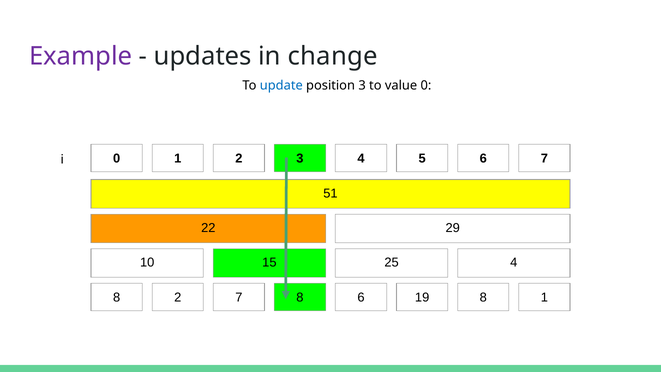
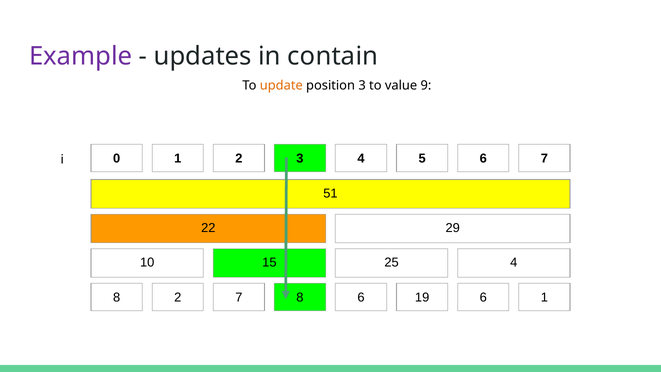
change: change -> contain (333, 56)
update colour: blue -> orange (281, 86)
value 0: 0 -> 9 (426, 86)
19 8: 8 -> 6 (483, 297)
